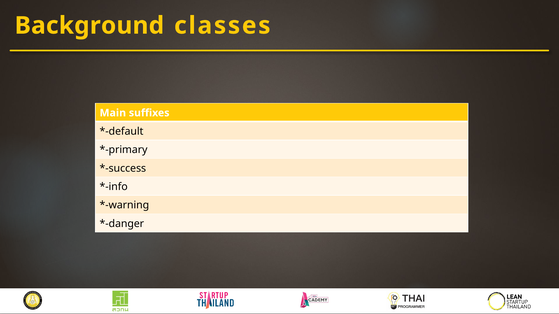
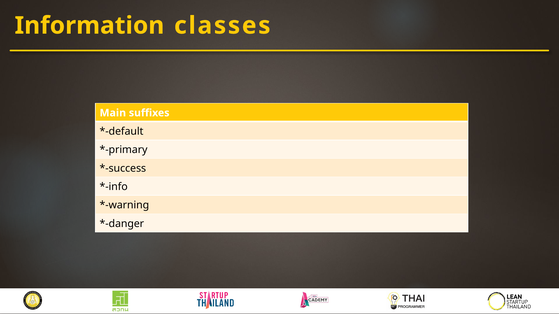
Background: Background -> Information (89, 26)
